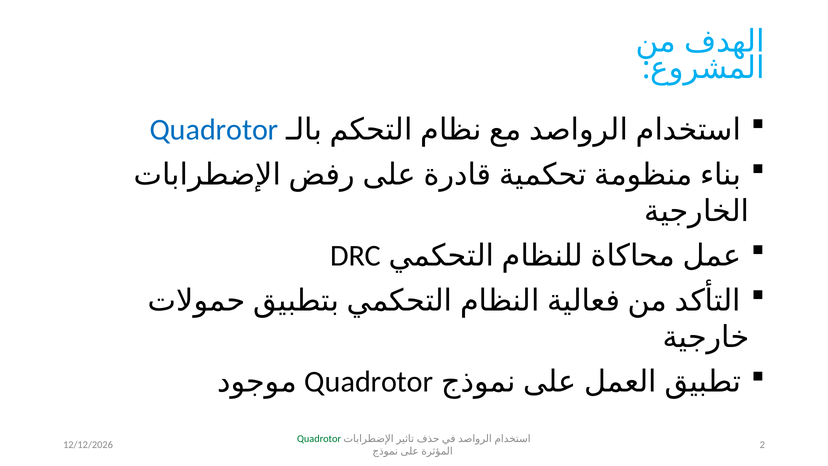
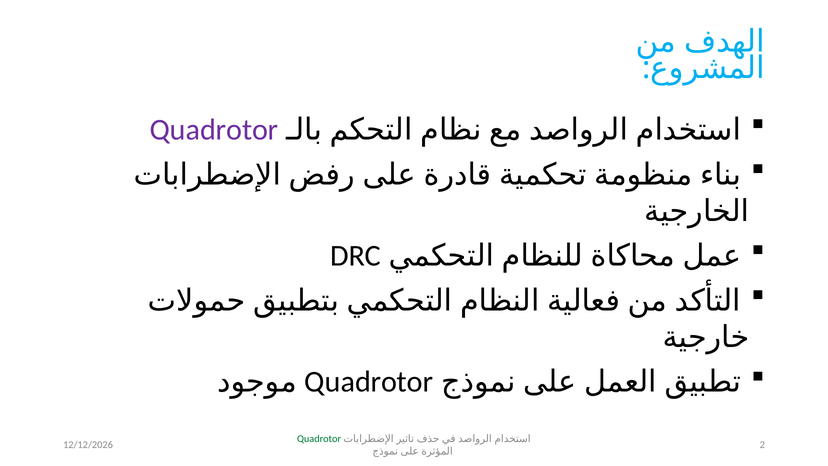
Quadrotor colour: blue -> purple (214, 130)
